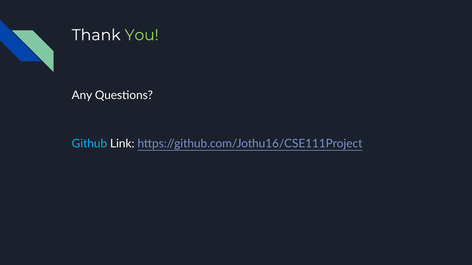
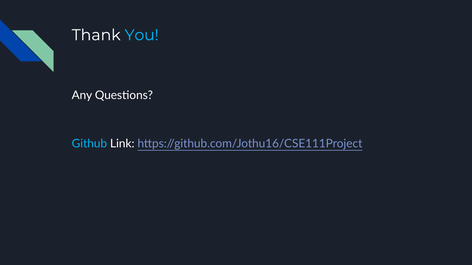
You colour: light green -> light blue (142, 35)
